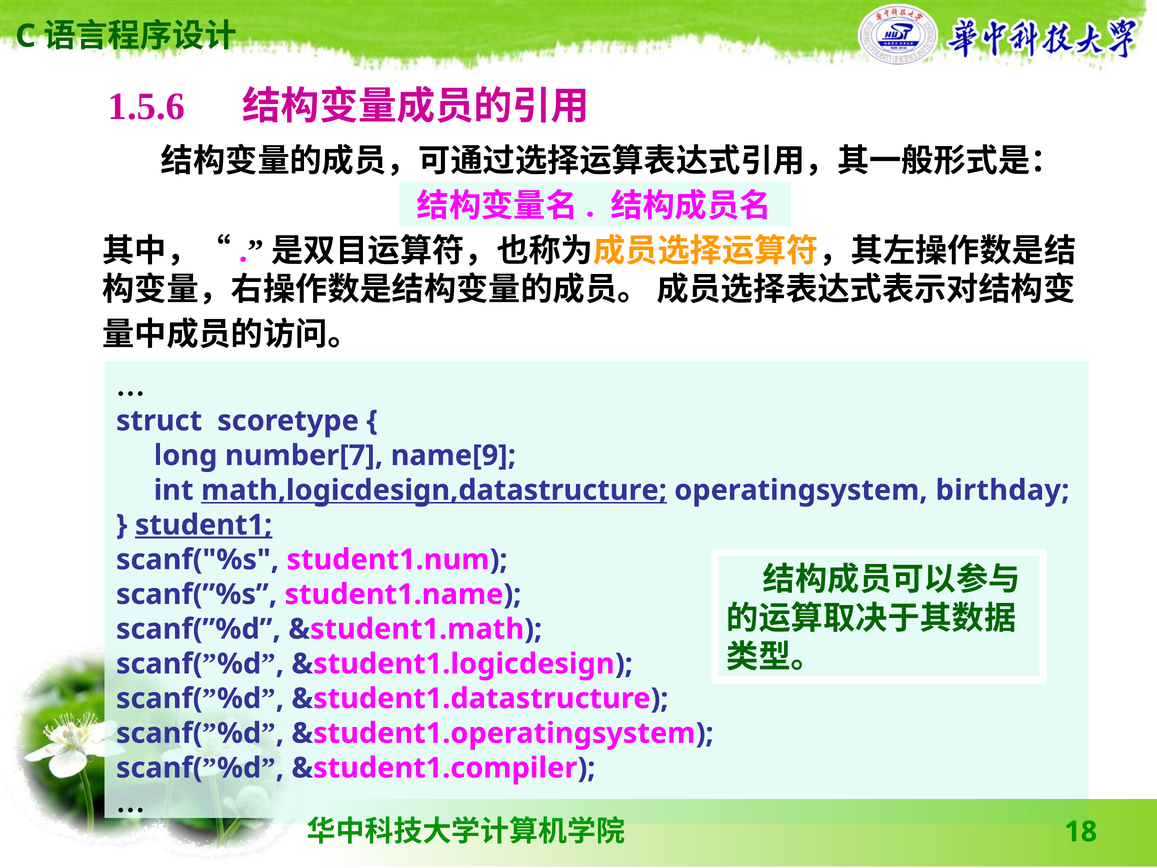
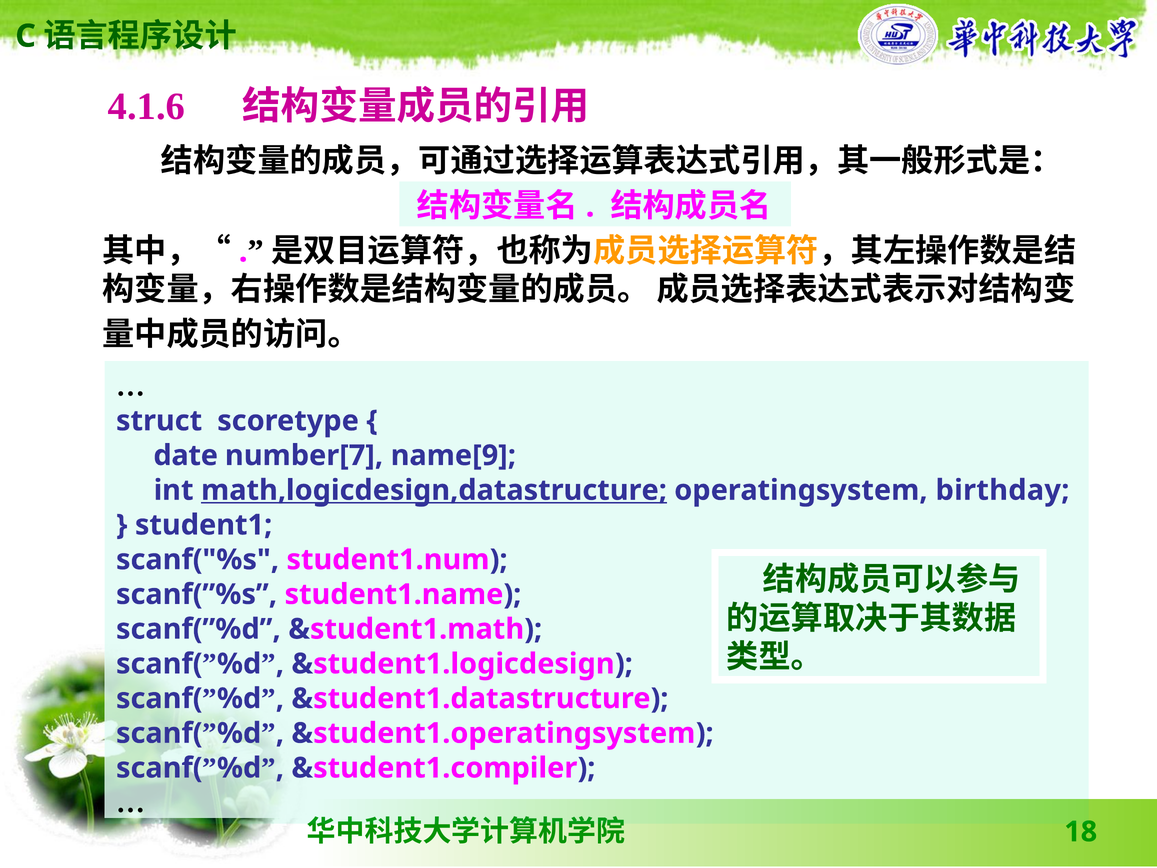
1.5.6: 1.5.6 -> 4.1.6 (146, 106)
long: long -> date (186, 455)
student1 underline: present -> none (204, 525)
